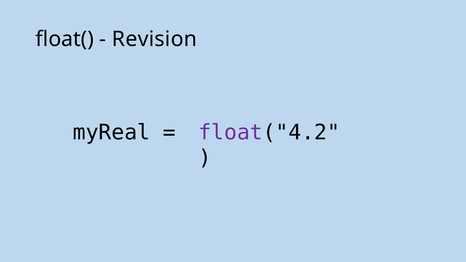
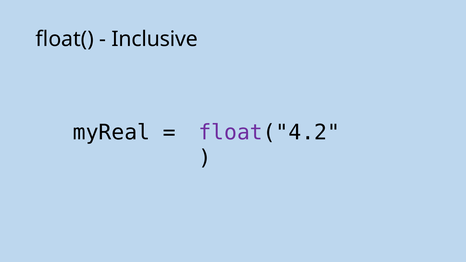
Revision: Revision -> Inclusive (155, 39)
